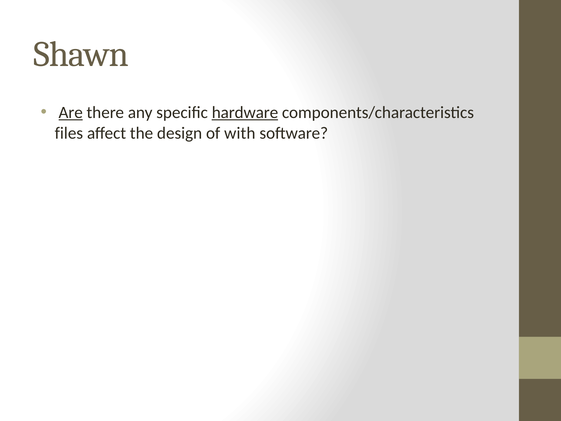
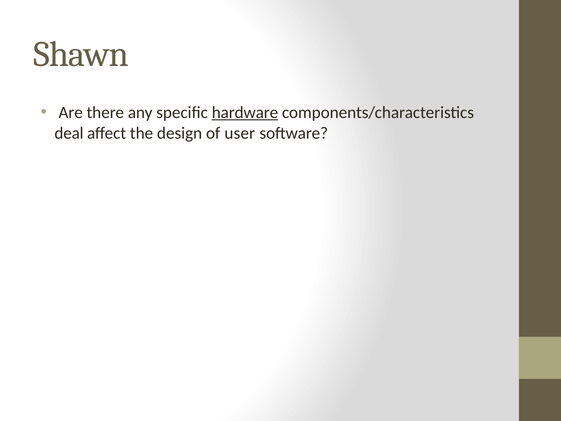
Are underline: present -> none (71, 112)
files: files -> deal (69, 133)
with: with -> user (240, 133)
